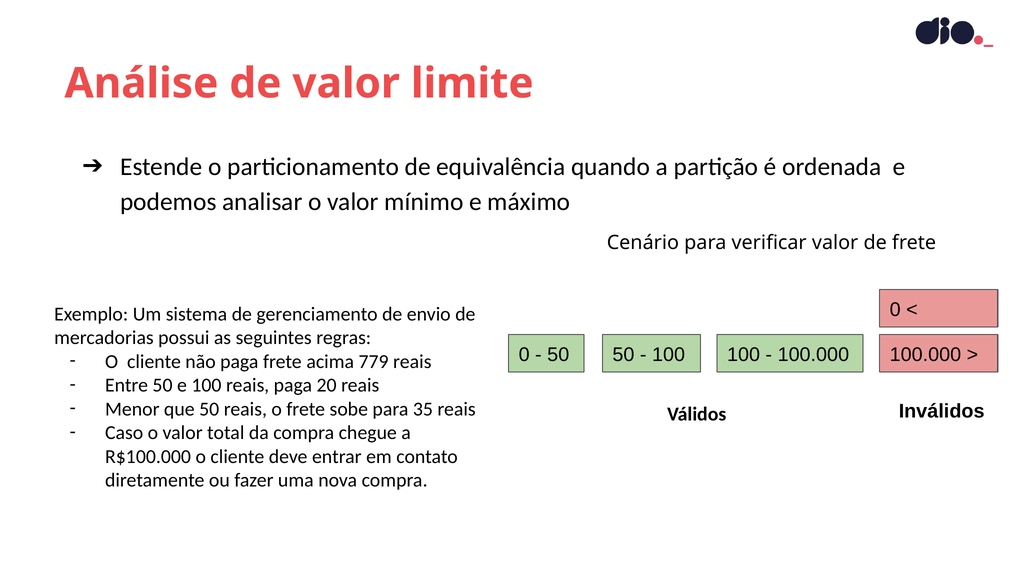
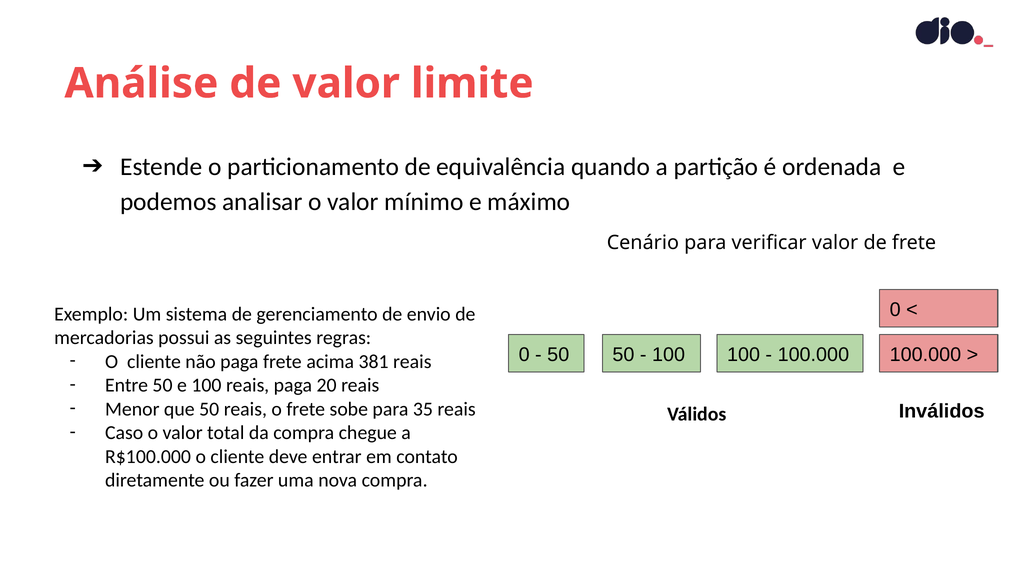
779: 779 -> 381 (374, 362)
